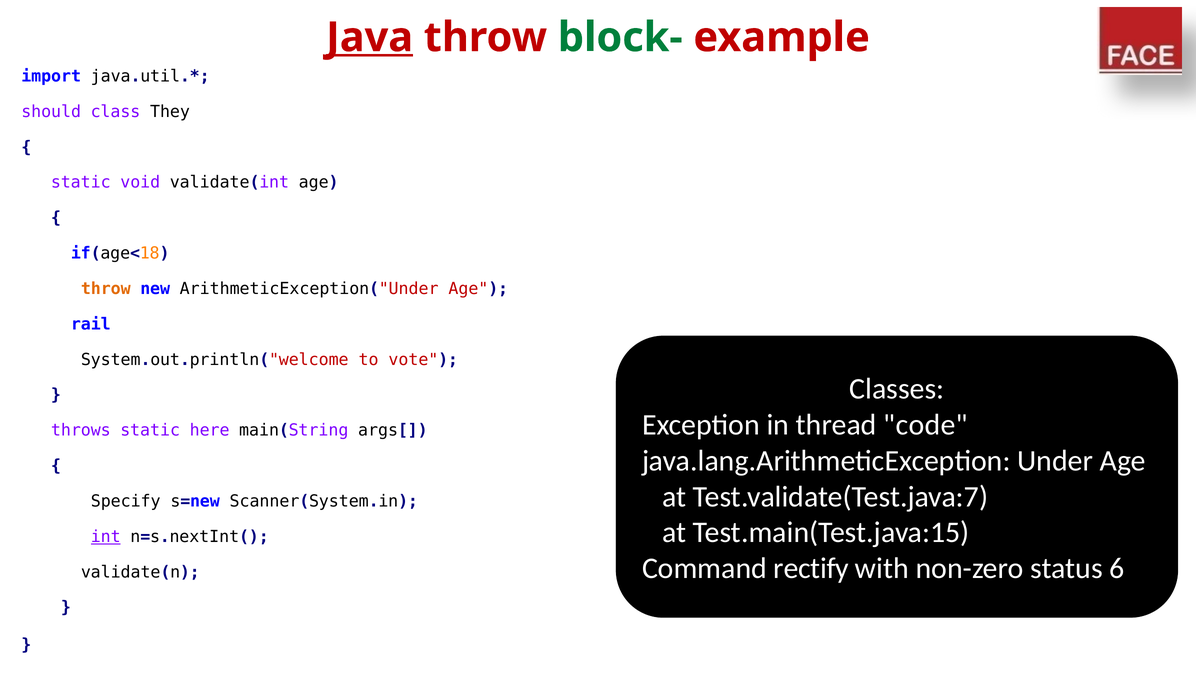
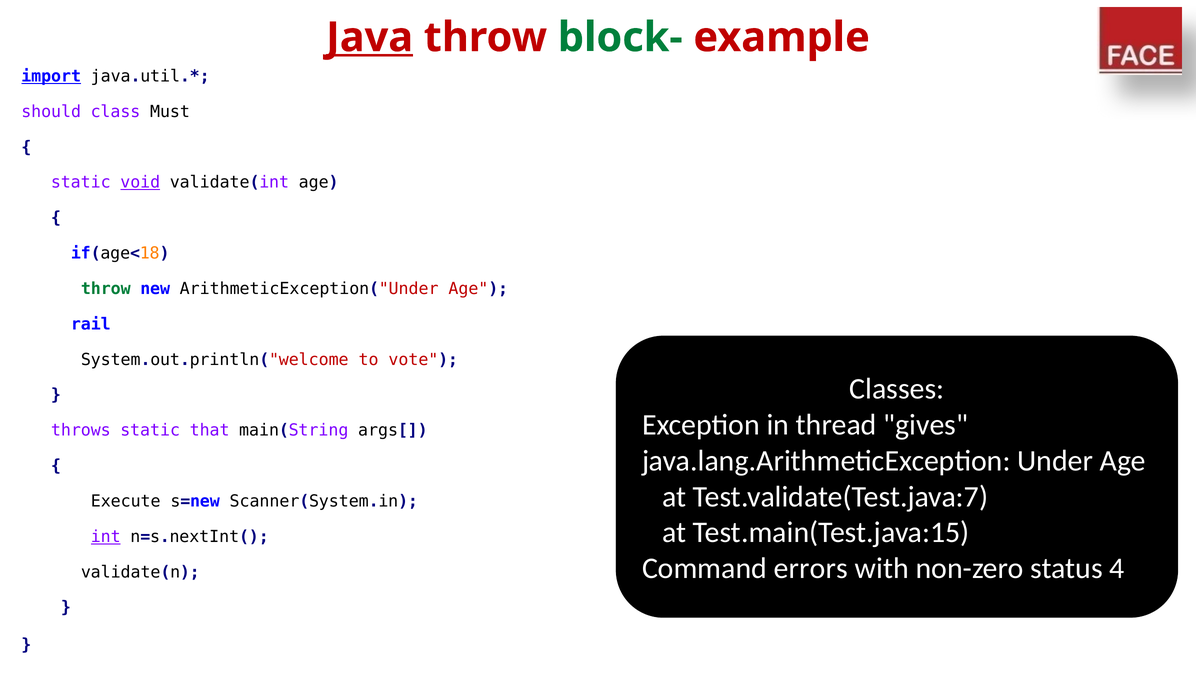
import underline: none -> present (51, 76)
They: They -> Must (170, 112)
void underline: none -> present (140, 182)
throw colour: orange -> green (106, 289)
code: code -> gives (926, 425)
here: here -> that (210, 430)
Specify: Specify -> Execute (126, 501)
rectify: rectify -> errors (811, 568)
6: 6 -> 4 (1117, 568)
